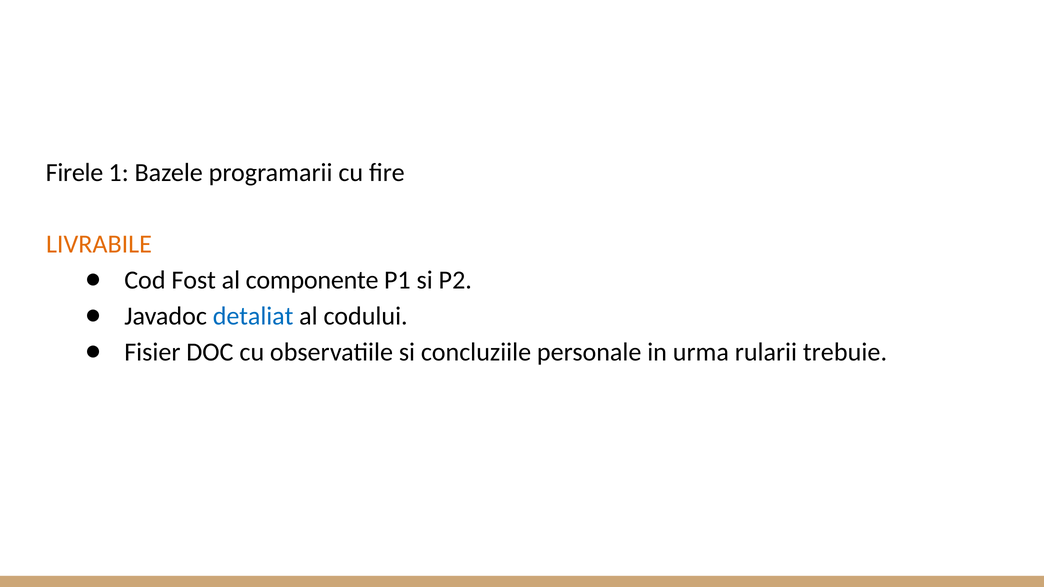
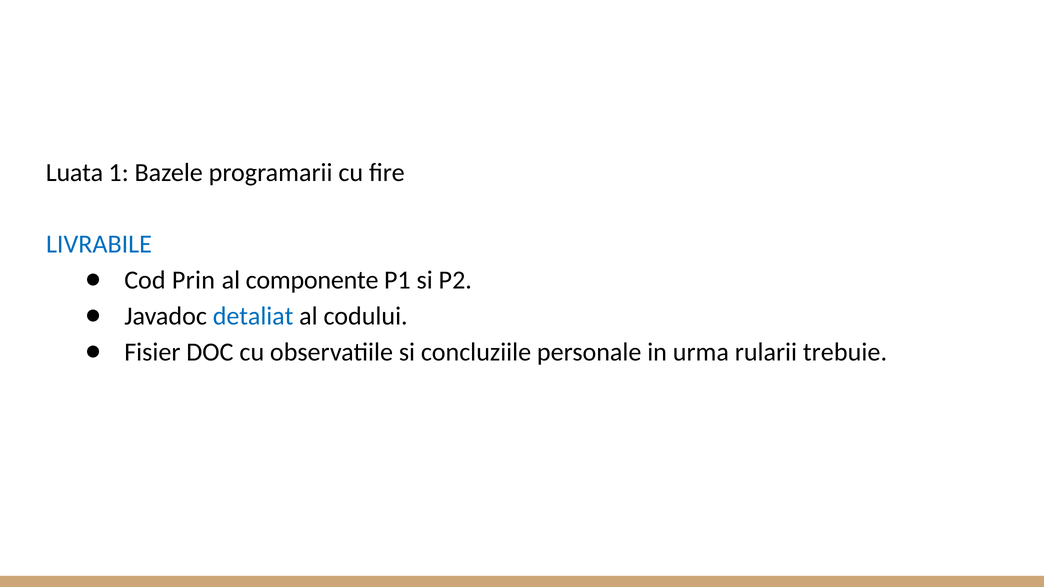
Firele: Firele -> Luata (74, 172)
LIVRABILE colour: orange -> blue (99, 244)
Fost: Fost -> Prin (193, 281)
